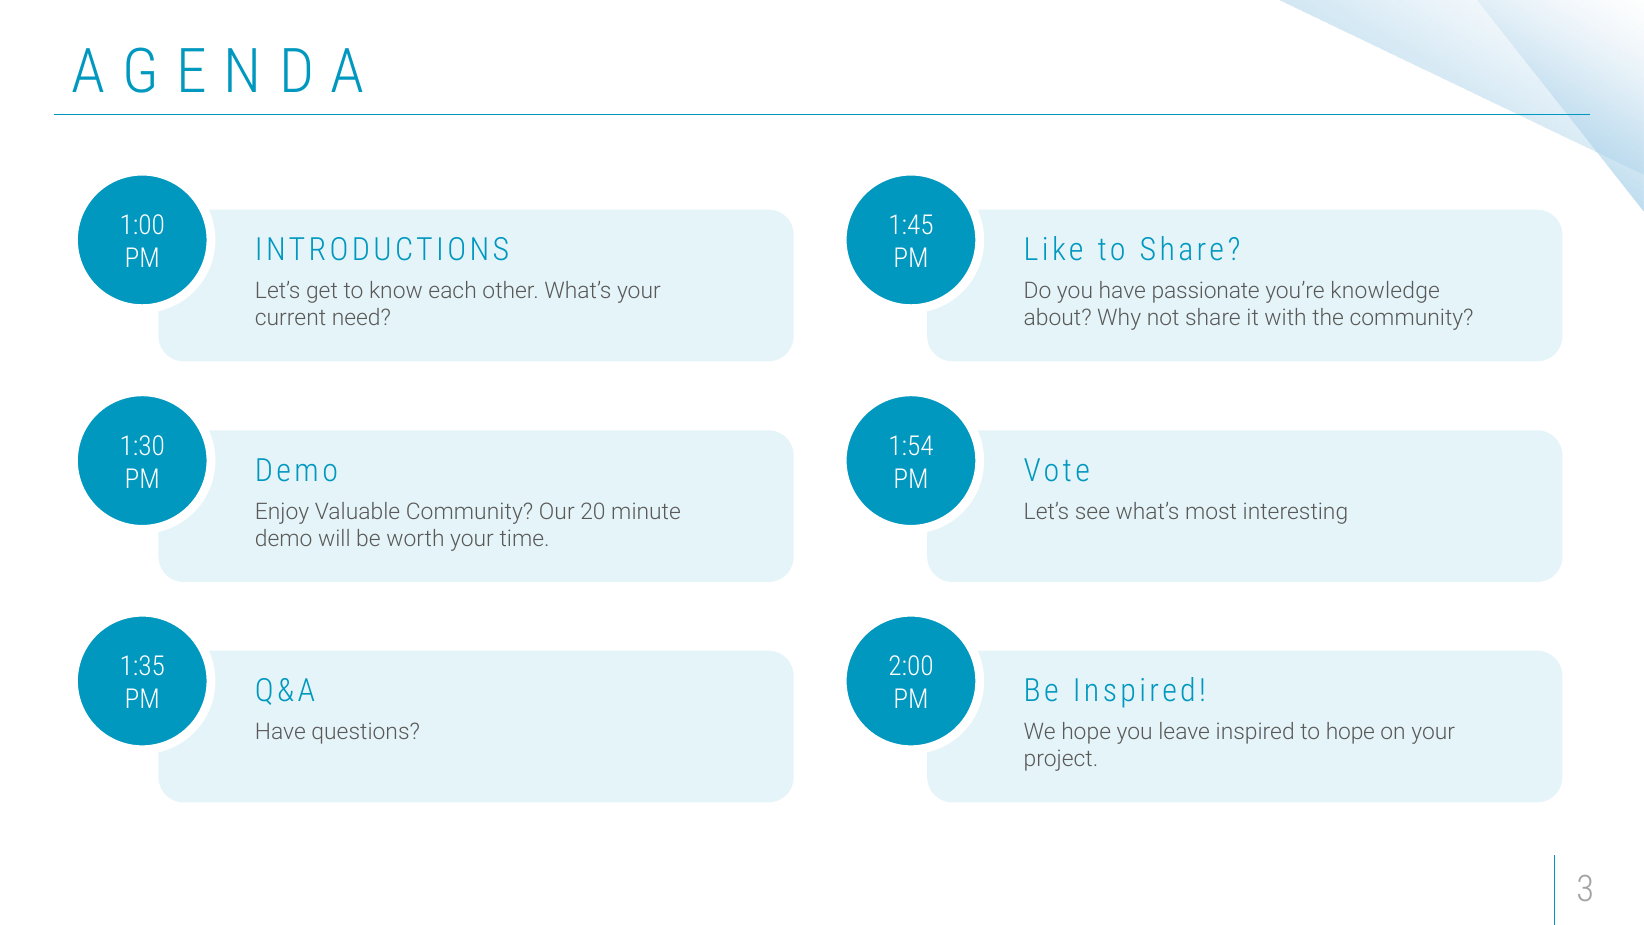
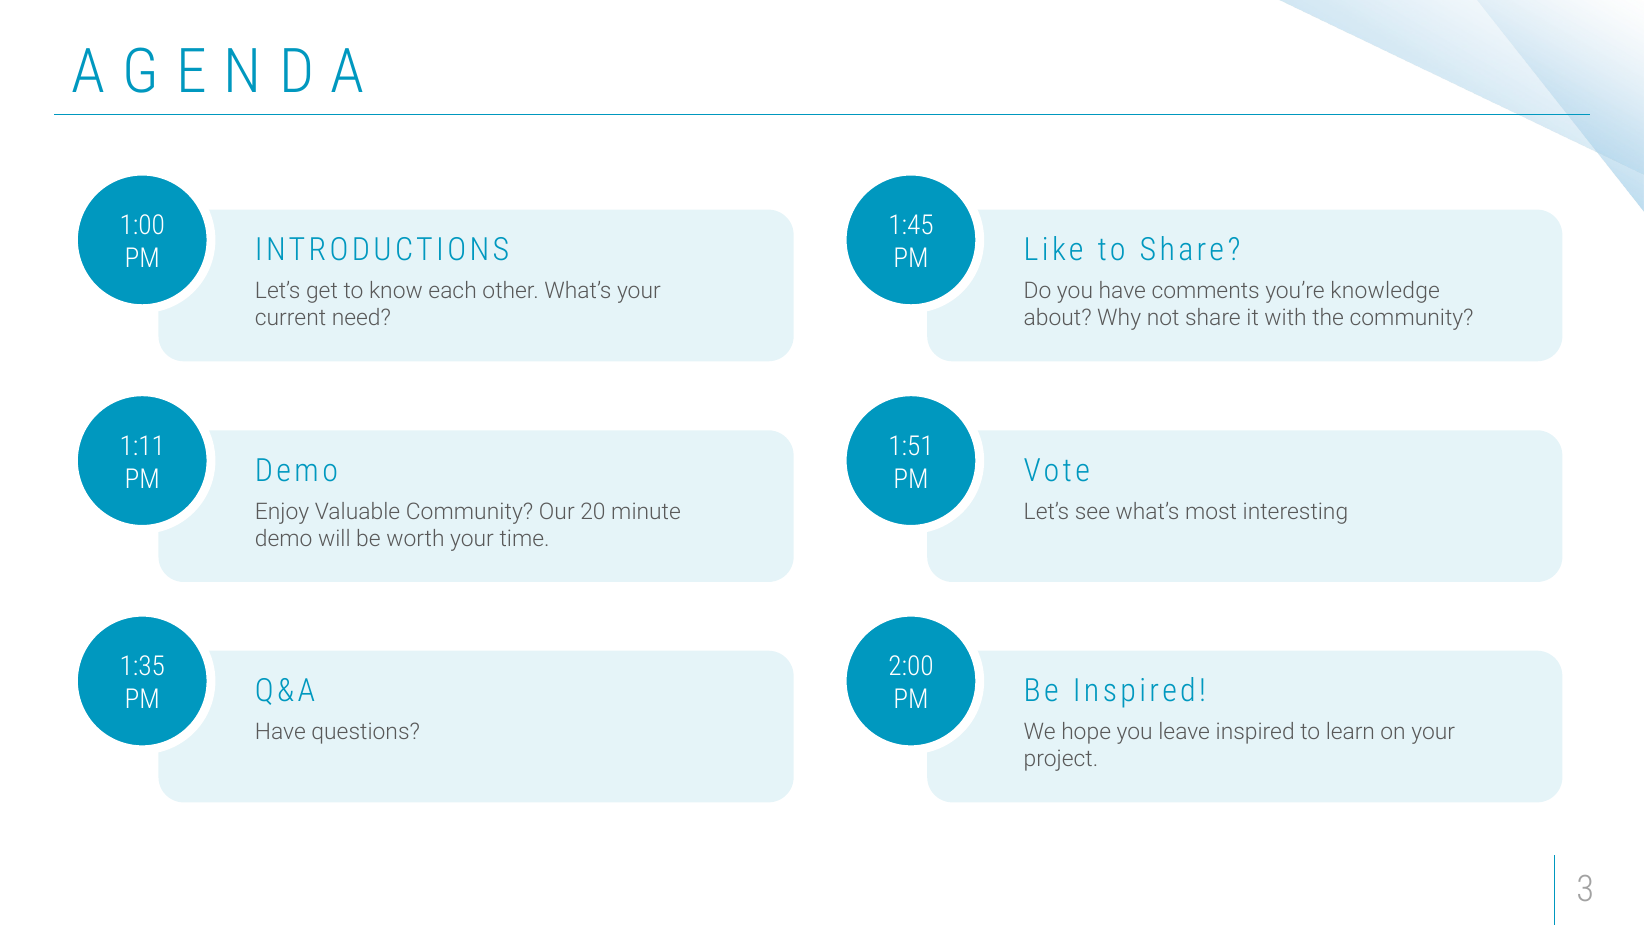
passionate: passionate -> comments (1206, 291)
1:30: 1:30 -> 1:11 (142, 446)
1:54: 1:54 -> 1:51 (911, 446)
to hope: hope -> learn (1350, 732)
